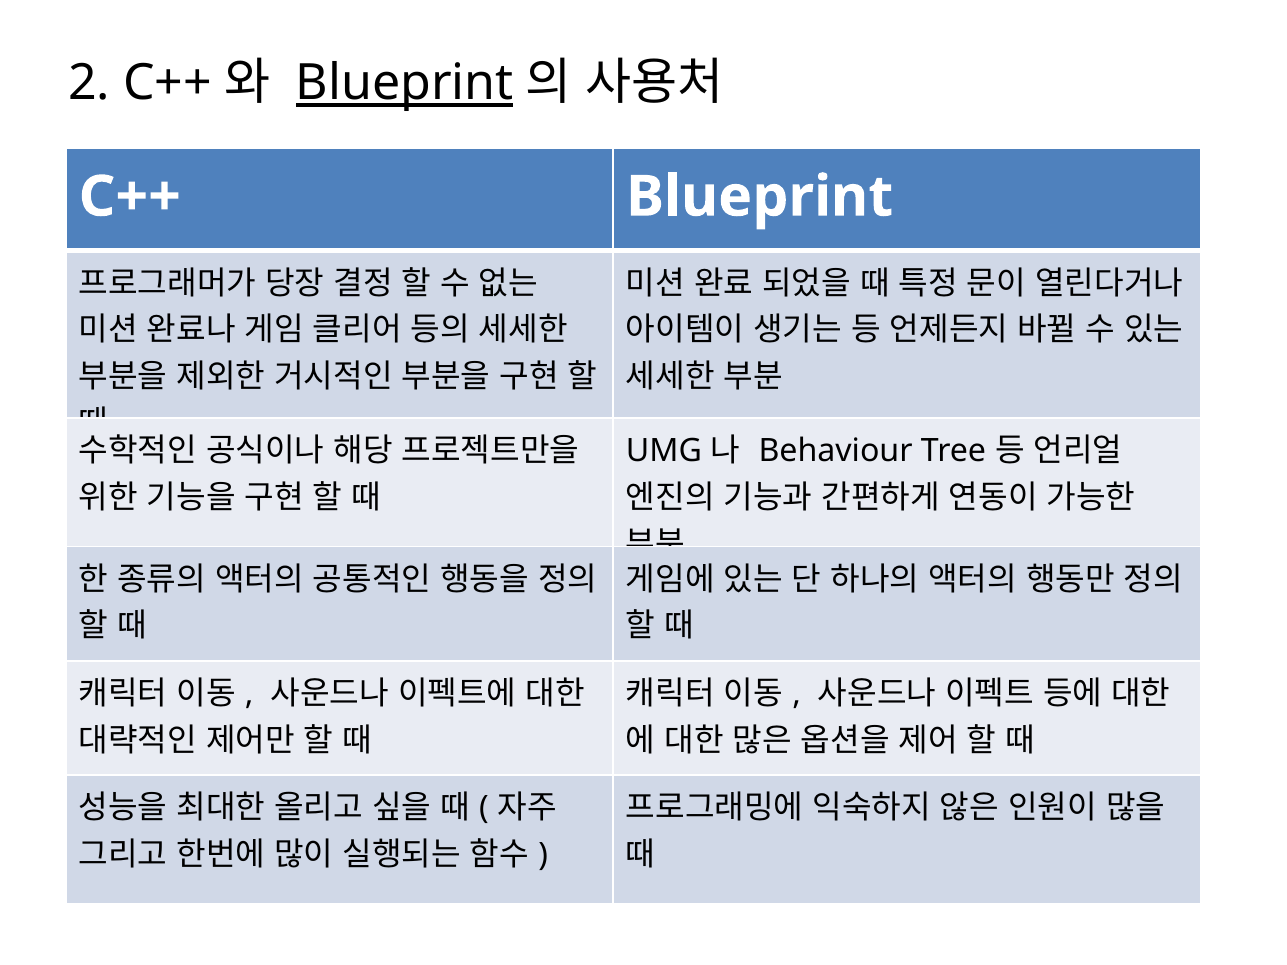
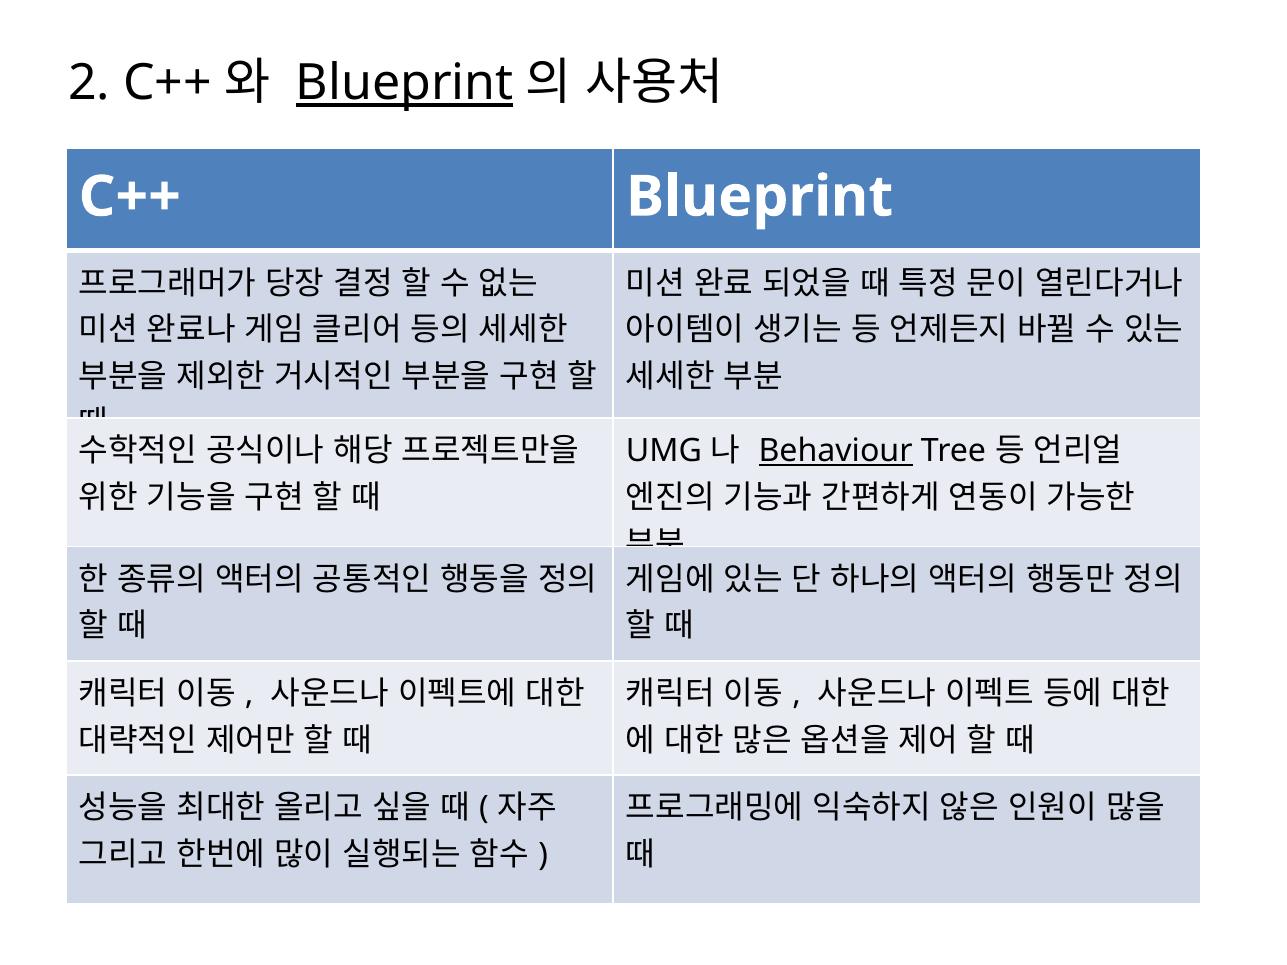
Behaviour underline: none -> present (836, 451)
